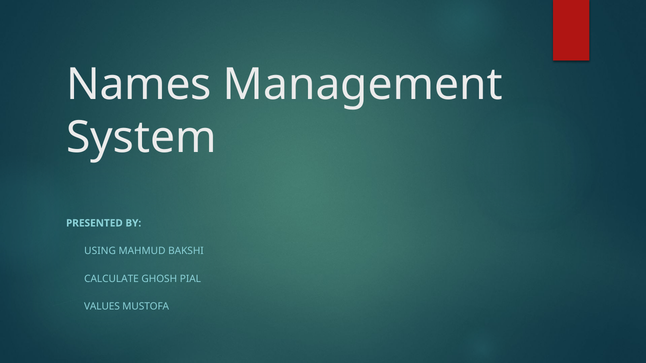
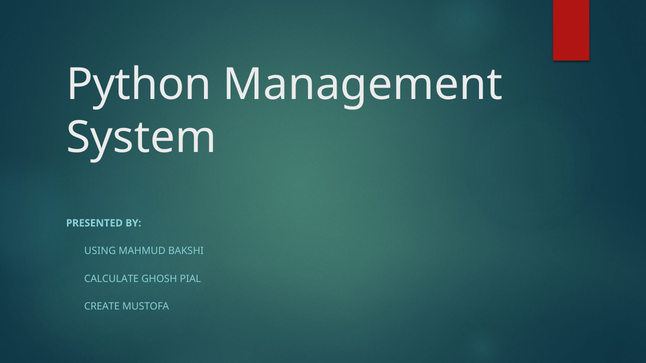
Names: Names -> Python (139, 85)
VALUES: VALUES -> CREATE (102, 307)
